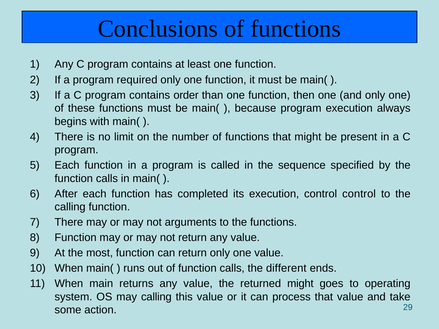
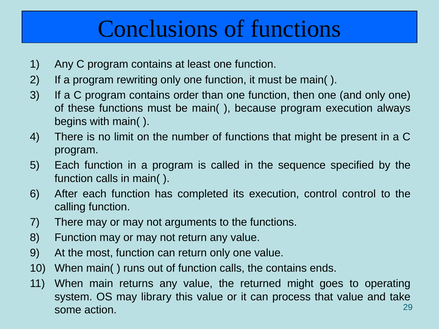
required: required -> rewriting (137, 80)
the different: different -> contains (286, 269)
may calling: calling -> library (156, 297)
